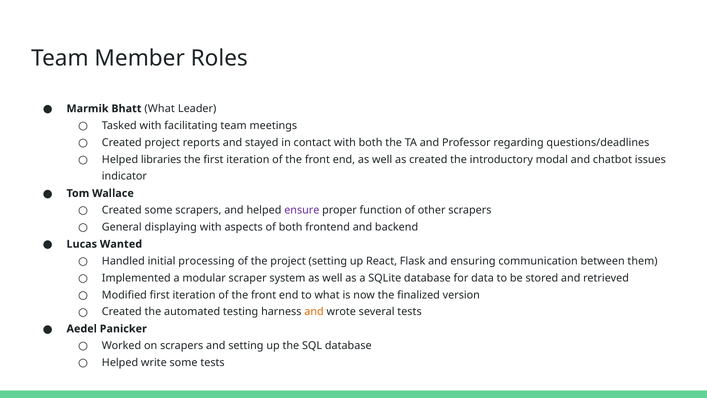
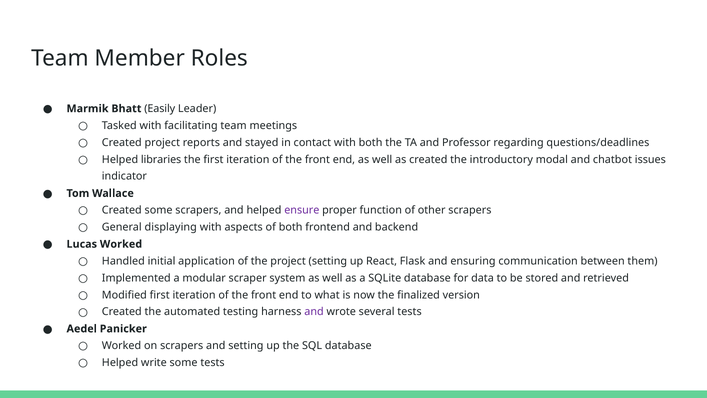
Bhatt What: What -> Easily (160, 109)
Lucas Wanted: Wanted -> Worked (121, 244)
processing: processing -> application (207, 261)
and colour: orange -> purple (314, 312)
